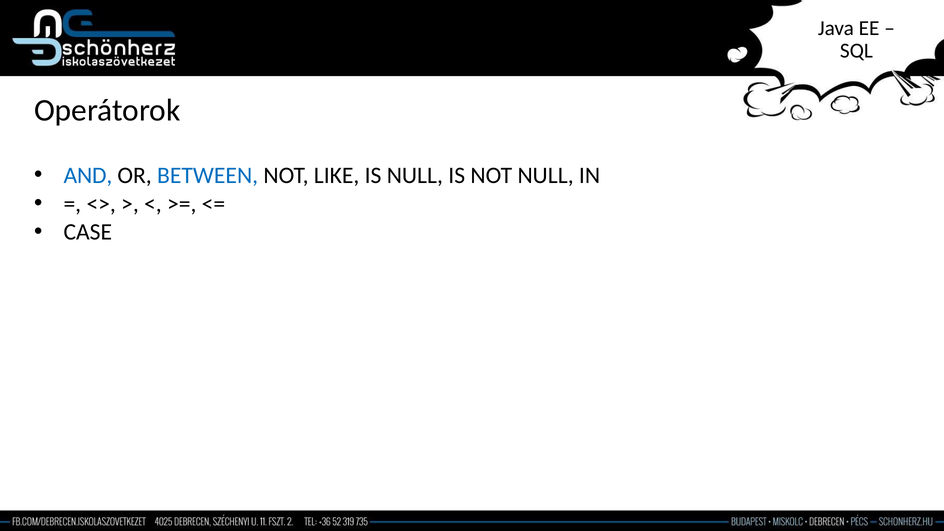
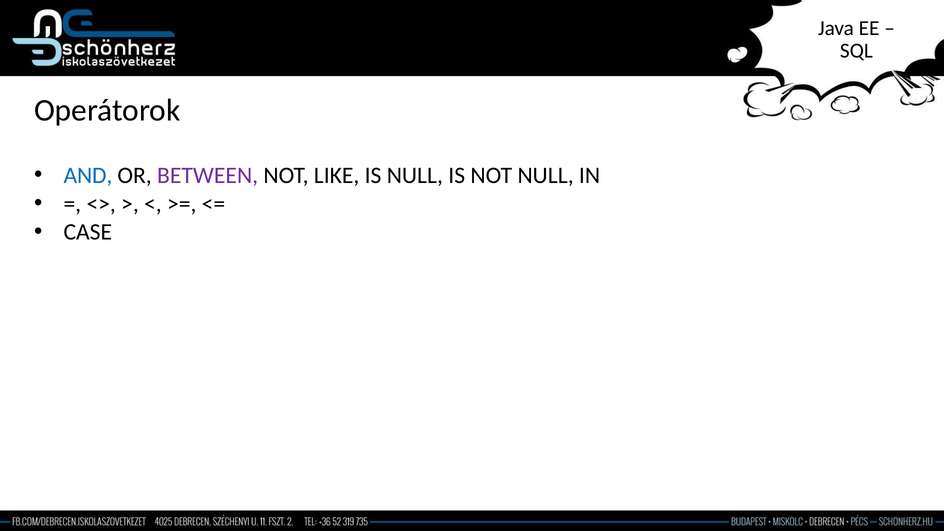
BETWEEN colour: blue -> purple (208, 175)
